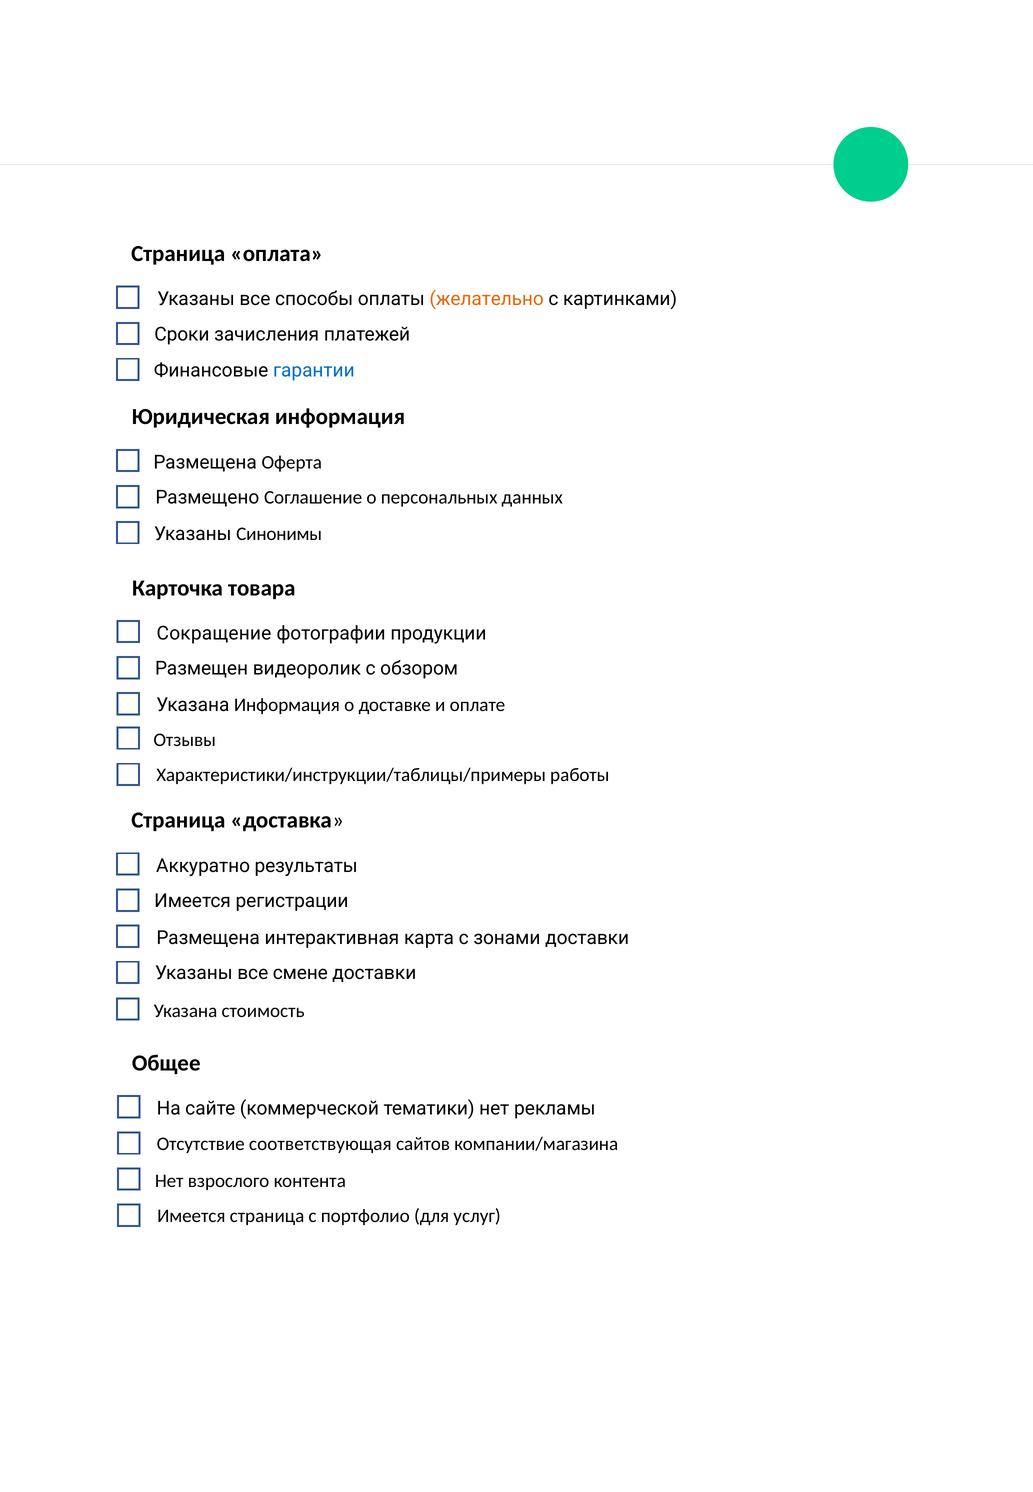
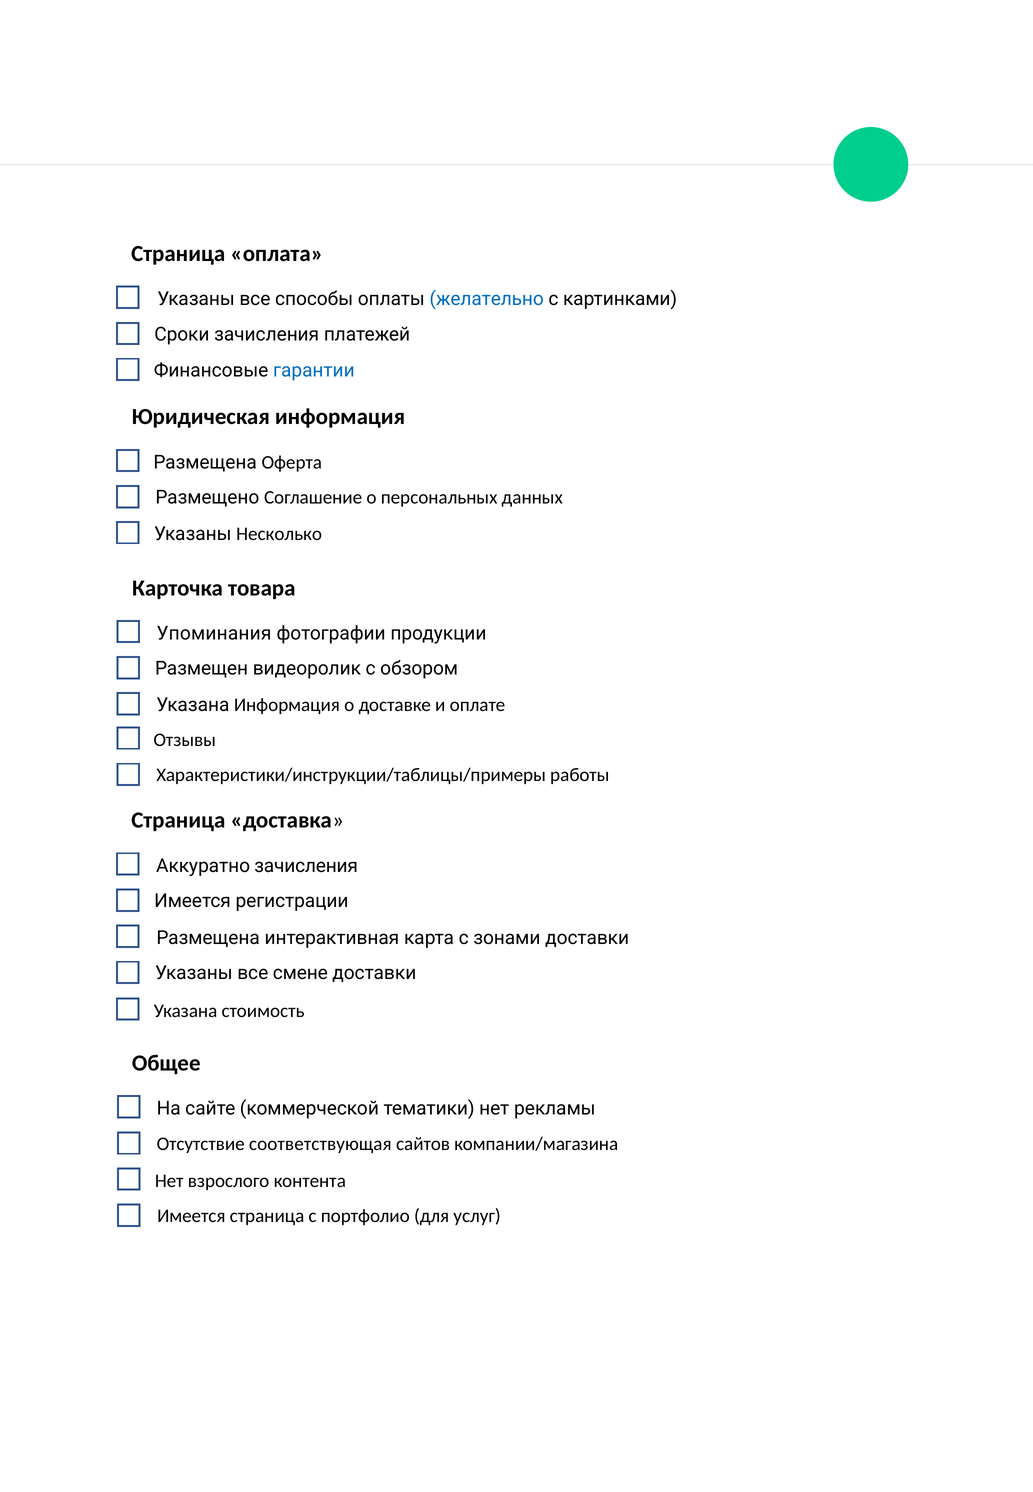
желательно colour: orange -> blue (487, 299)
Синонимы: Синонимы -> Несколько (279, 534)
Сокращение: Сокращение -> Упоминания (214, 633)
Аккуратно результаты: результаты -> зачисления (306, 866)
